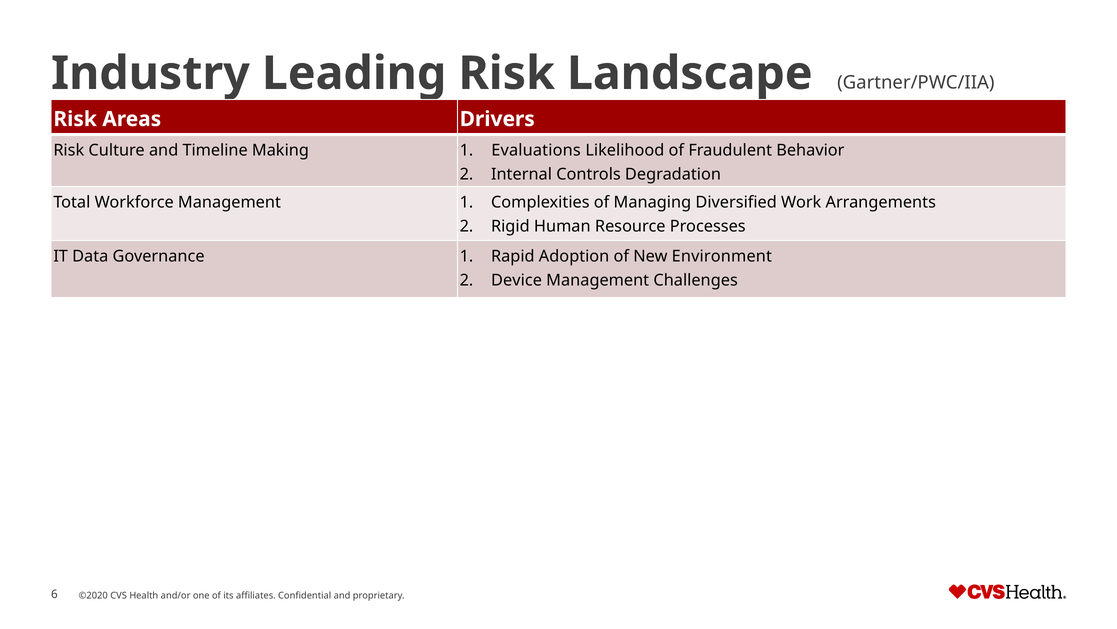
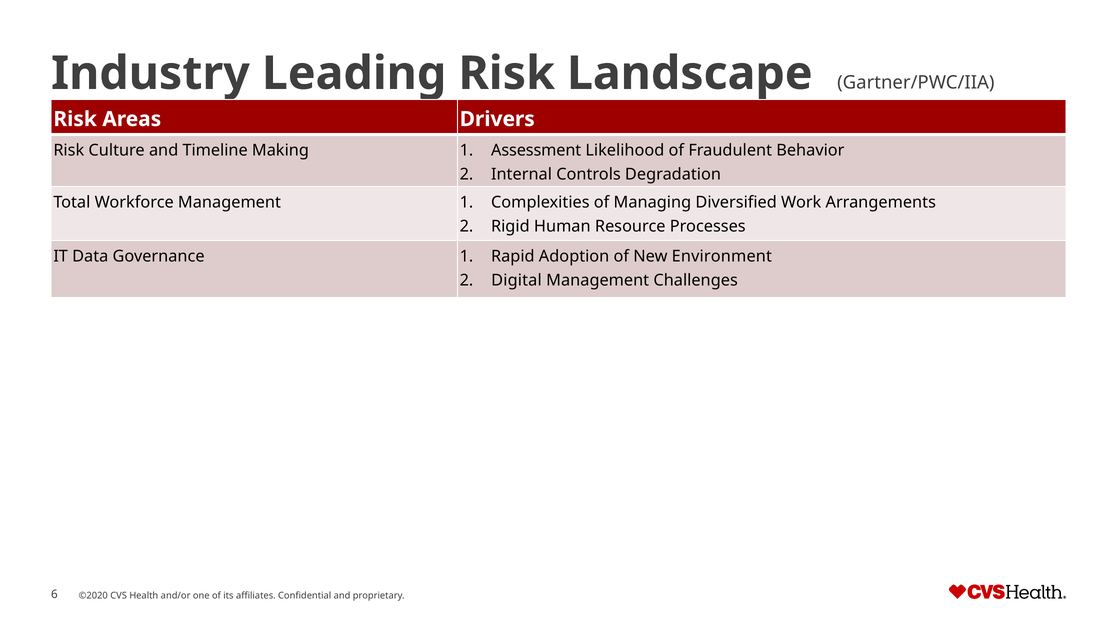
Evaluations: Evaluations -> Assessment (536, 150)
Device: Device -> Digital (516, 280)
